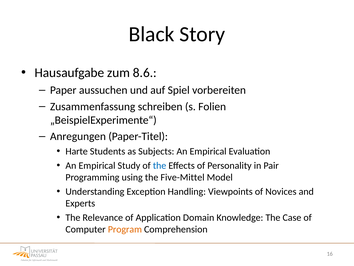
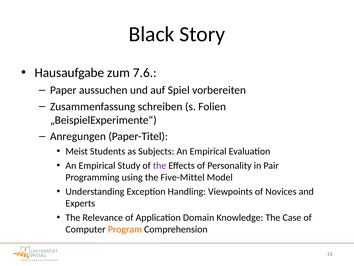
8.6: 8.6 -> 7.6 (145, 73)
Harte: Harte -> Meist (77, 151)
the colour: blue -> purple (160, 165)
